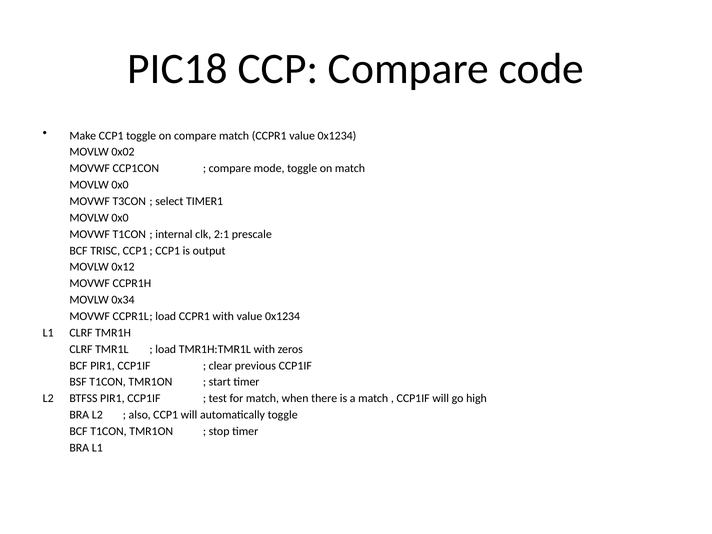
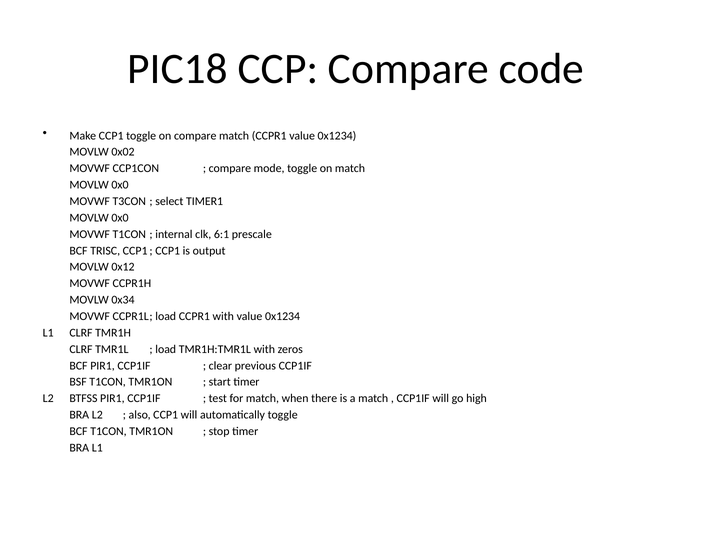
2:1: 2:1 -> 6:1 (222, 234)
